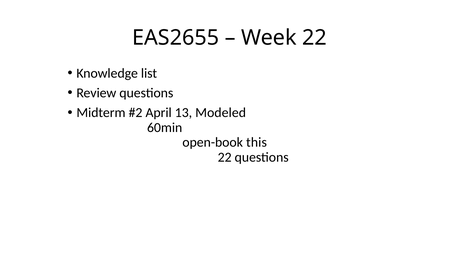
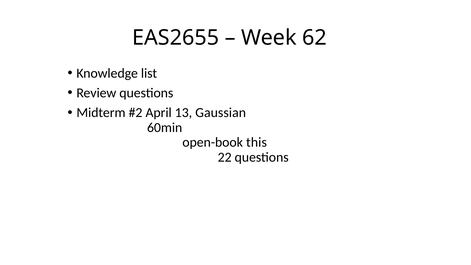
Week 22: 22 -> 62 (315, 38)
Modeled: Modeled -> Gaussian (221, 113)
